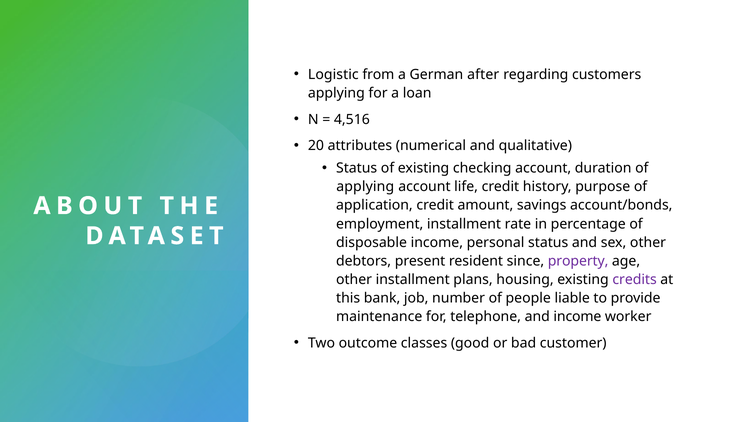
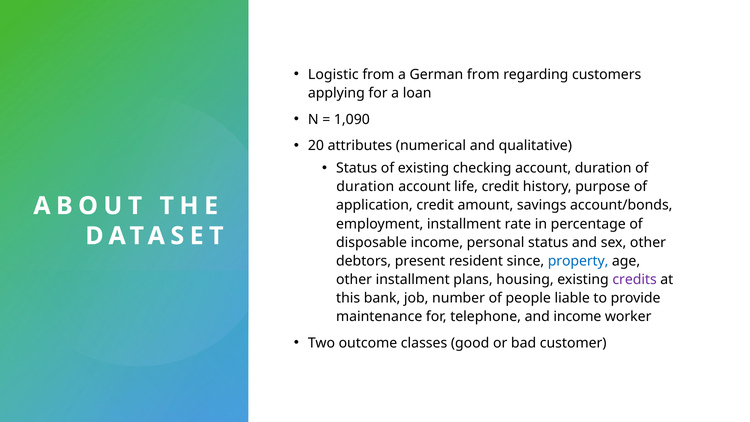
German after: after -> from (483, 74)
4,516: 4,516 -> 1,090 (352, 119)
applying: applying -> duration (365, 187)
property colour: purple -> blue (578, 261)
